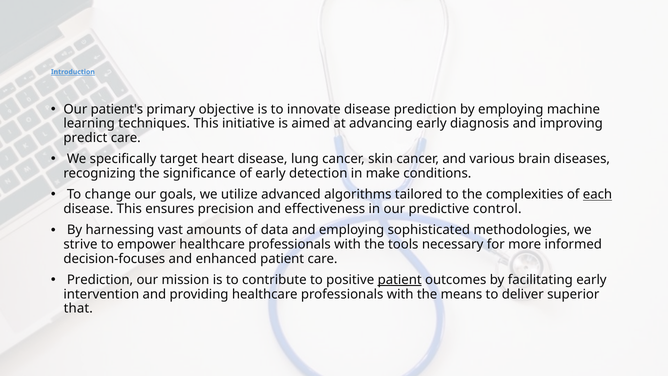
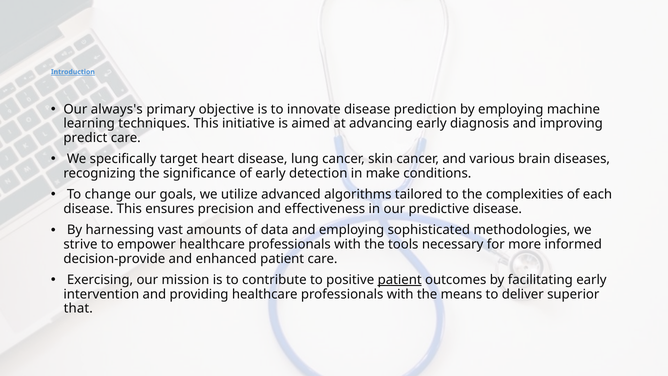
patient's: patient's -> always's (117, 109)
each underline: present -> none (597, 194)
predictive control: control -> disease (497, 209)
decision-focuses: decision-focuses -> decision-provide (114, 258)
Prediction: Prediction -> Exercising (100, 280)
